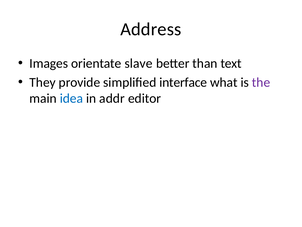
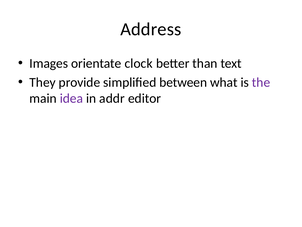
slave: slave -> clock (139, 63)
interface: interface -> between (183, 82)
idea colour: blue -> purple (71, 98)
